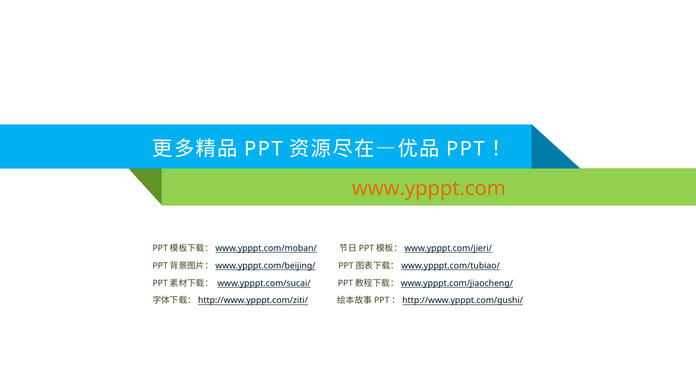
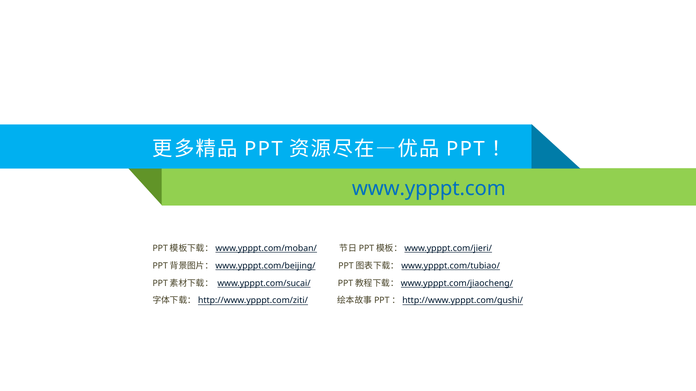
www.ypppt.com colour: orange -> blue (429, 189)
